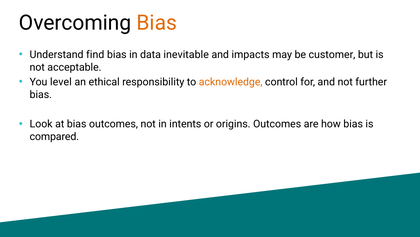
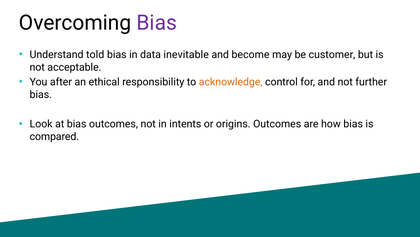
Bias colour: orange -> purple (157, 23)
find: find -> told (95, 54)
impacts: impacts -> become (251, 54)
level: level -> after (61, 82)
